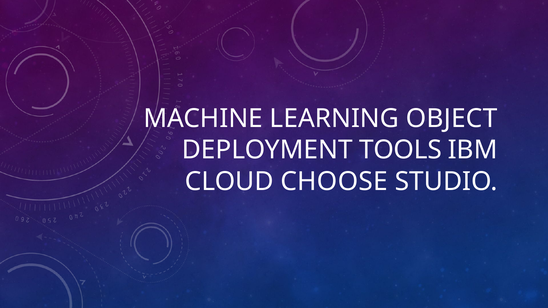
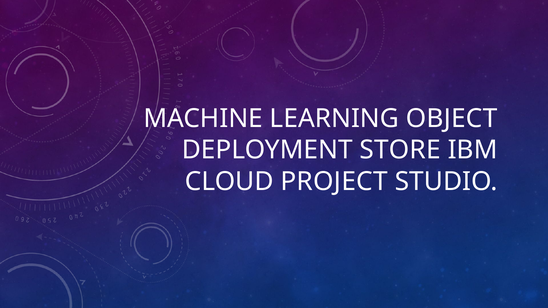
TOOLS: TOOLS -> STORE (400, 150)
CHOOSE: CHOOSE -> PROJECT (334, 182)
